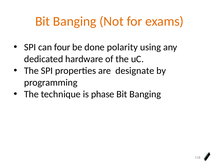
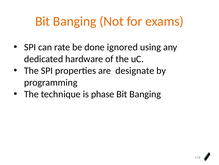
four: four -> rate (62, 47)
polarity: polarity -> ignored (122, 47)
